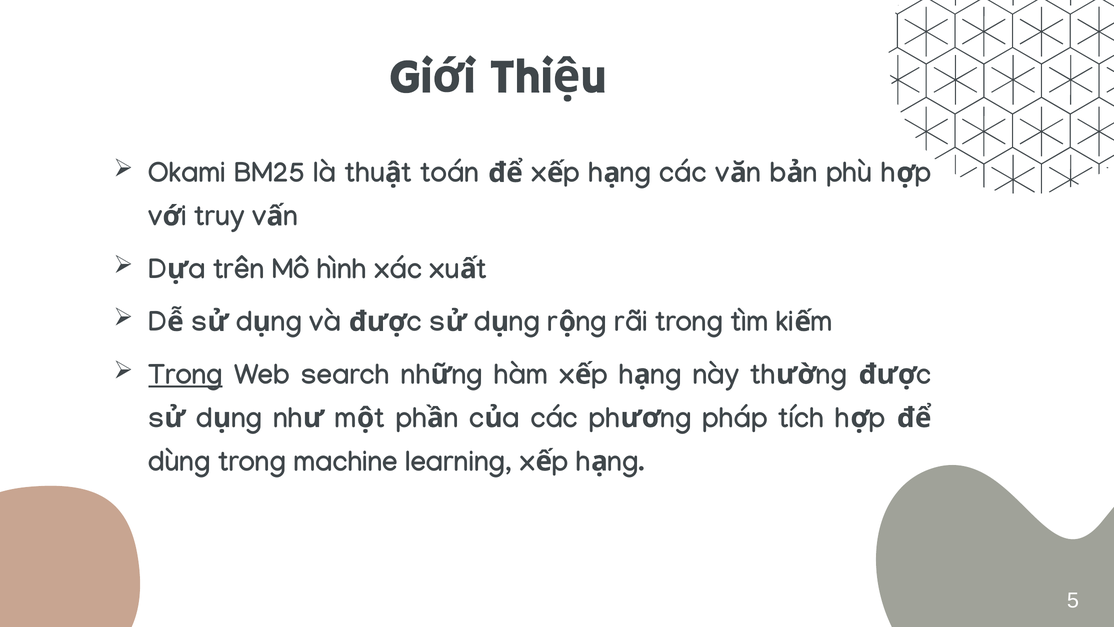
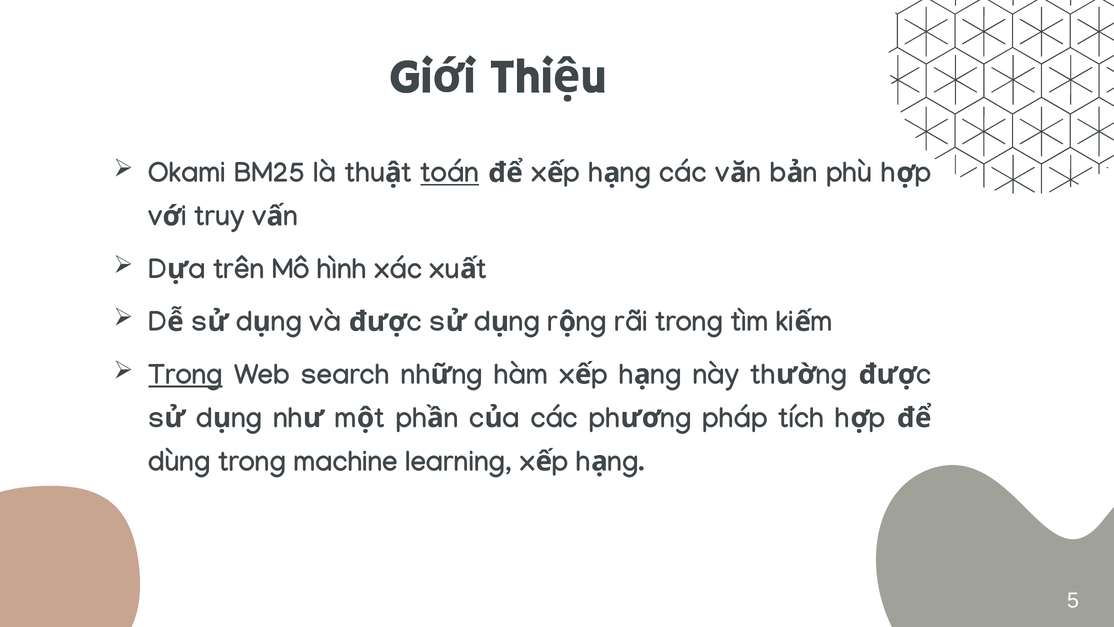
toán underline: none -> present (450, 173)
